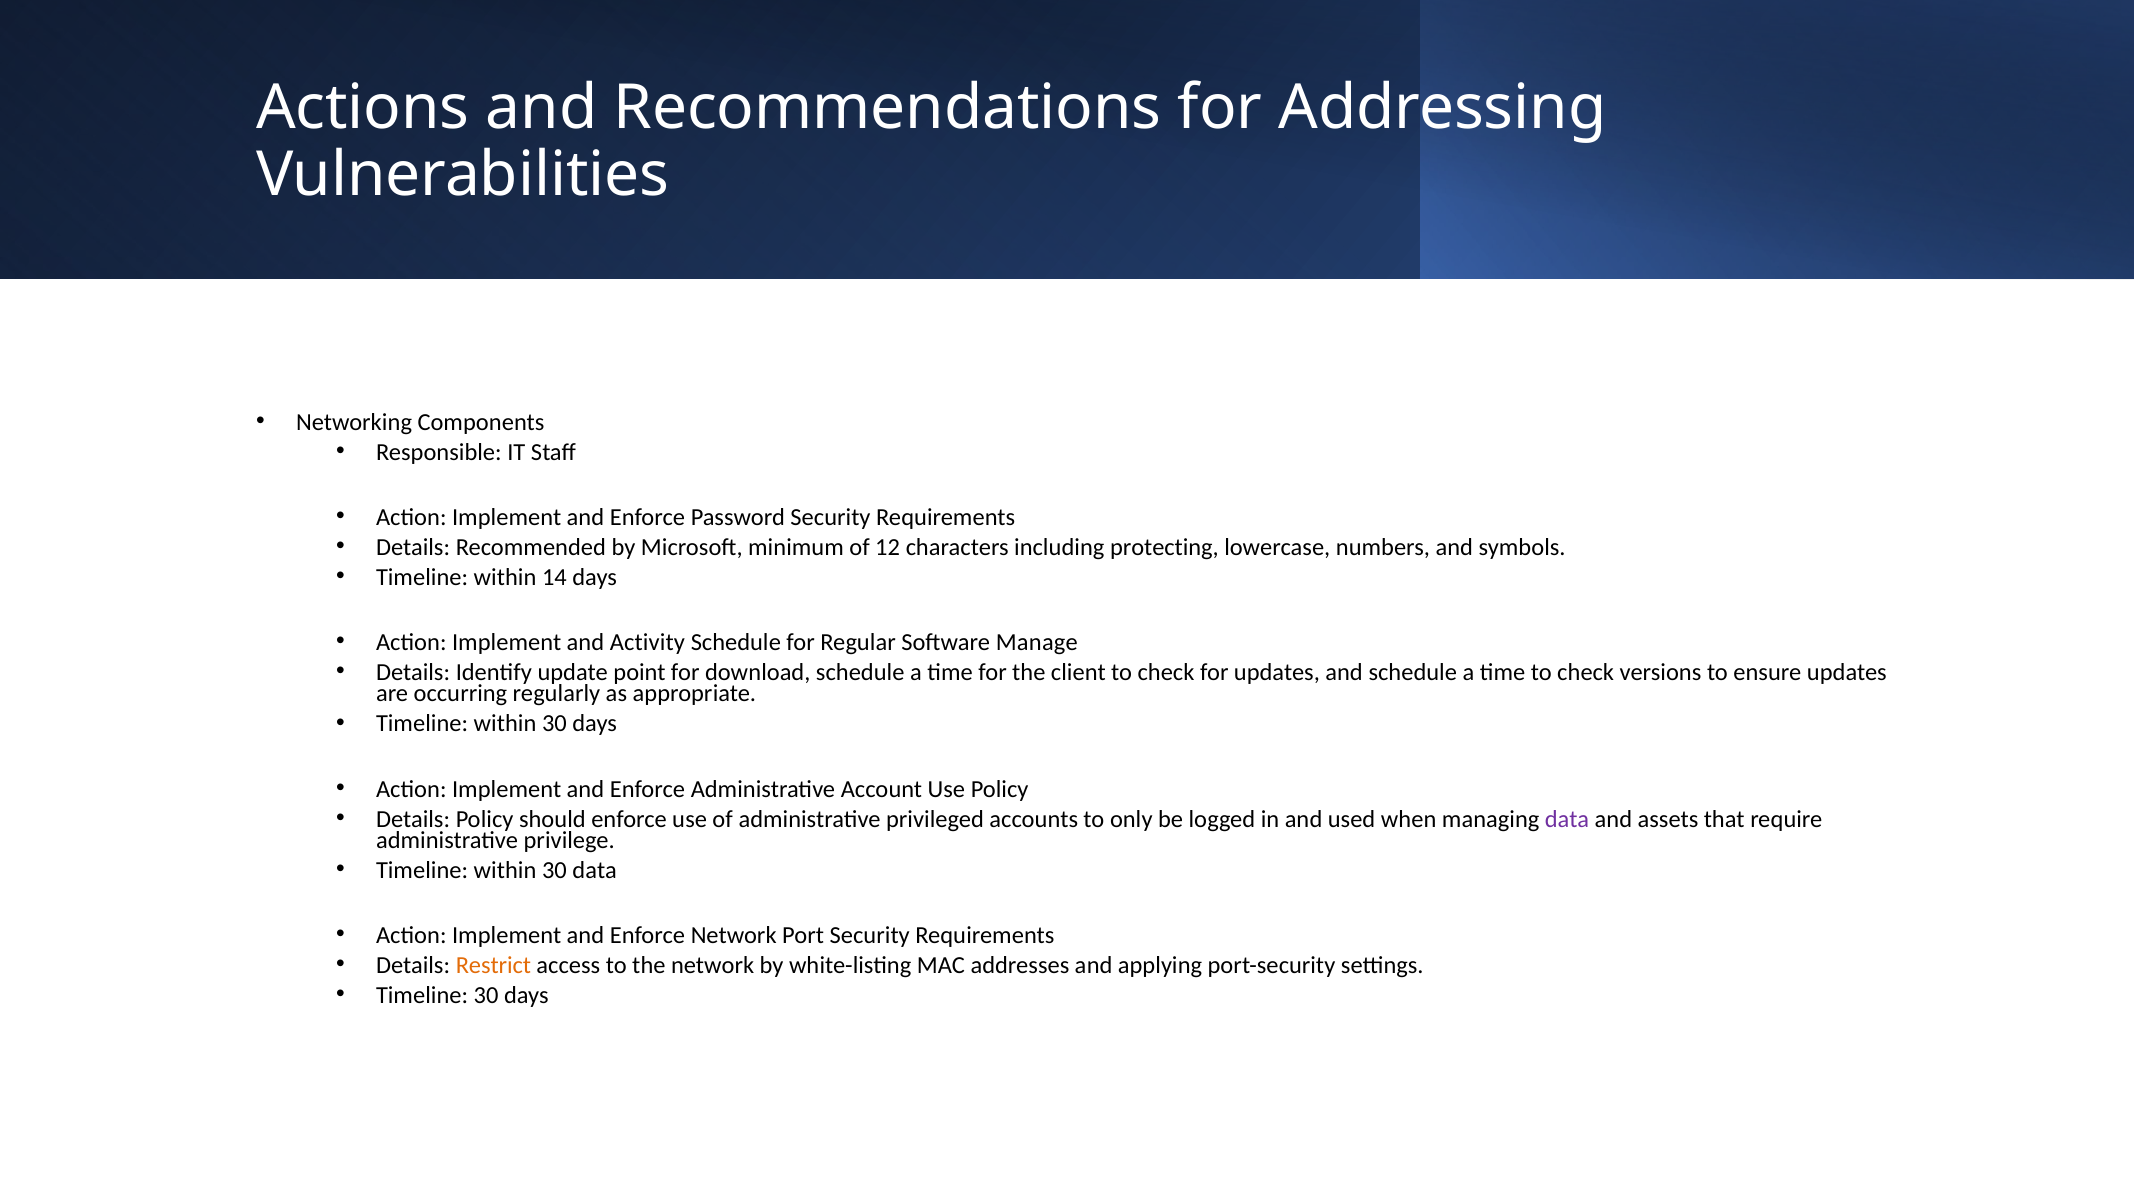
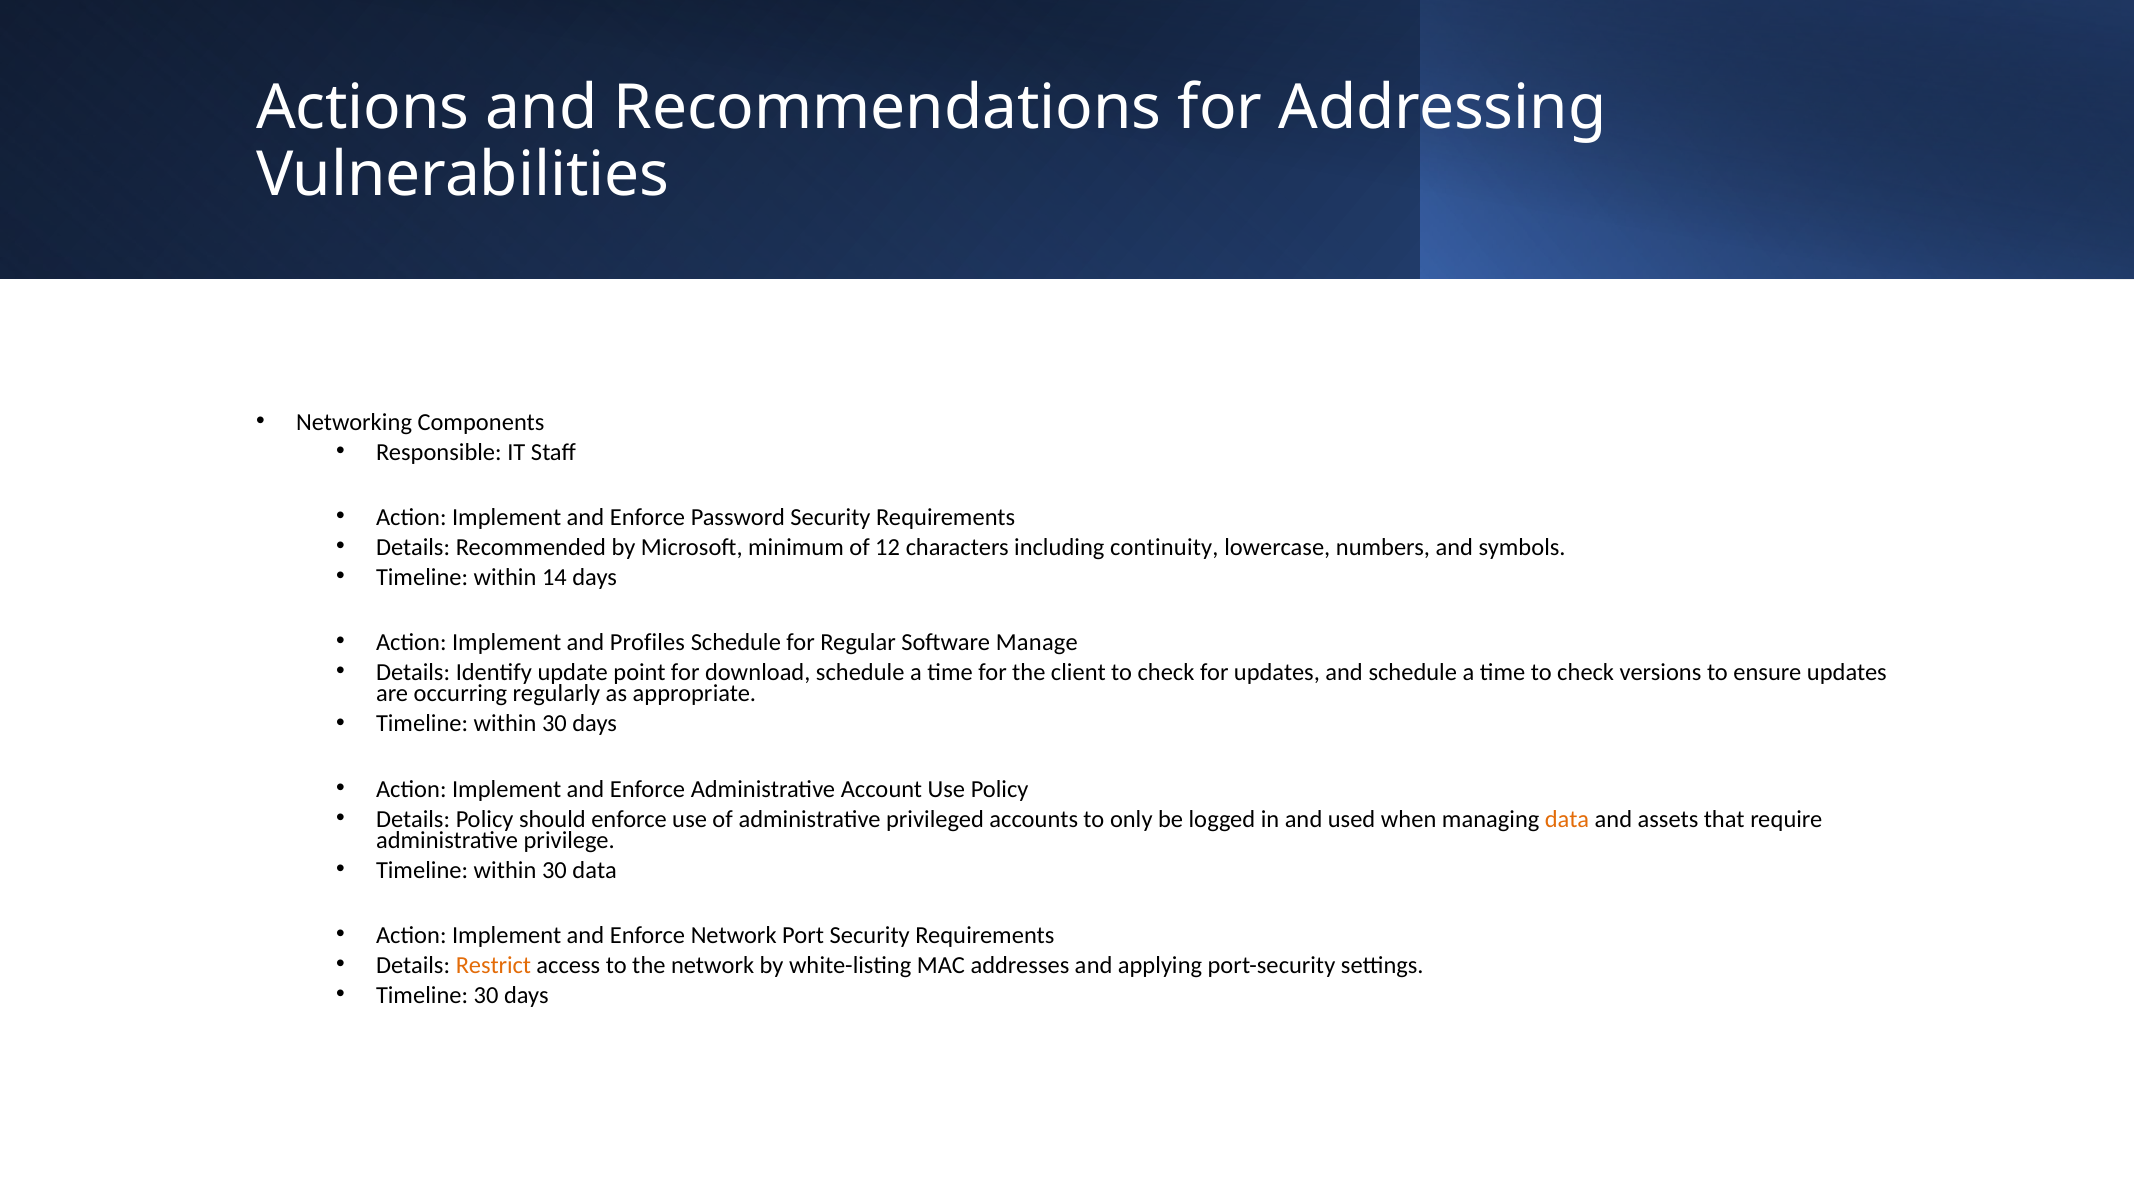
protecting: protecting -> continuity (1164, 548)
Activity: Activity -> Profiles (647, 643)
data colour: purple -> orange (1567, 819)
